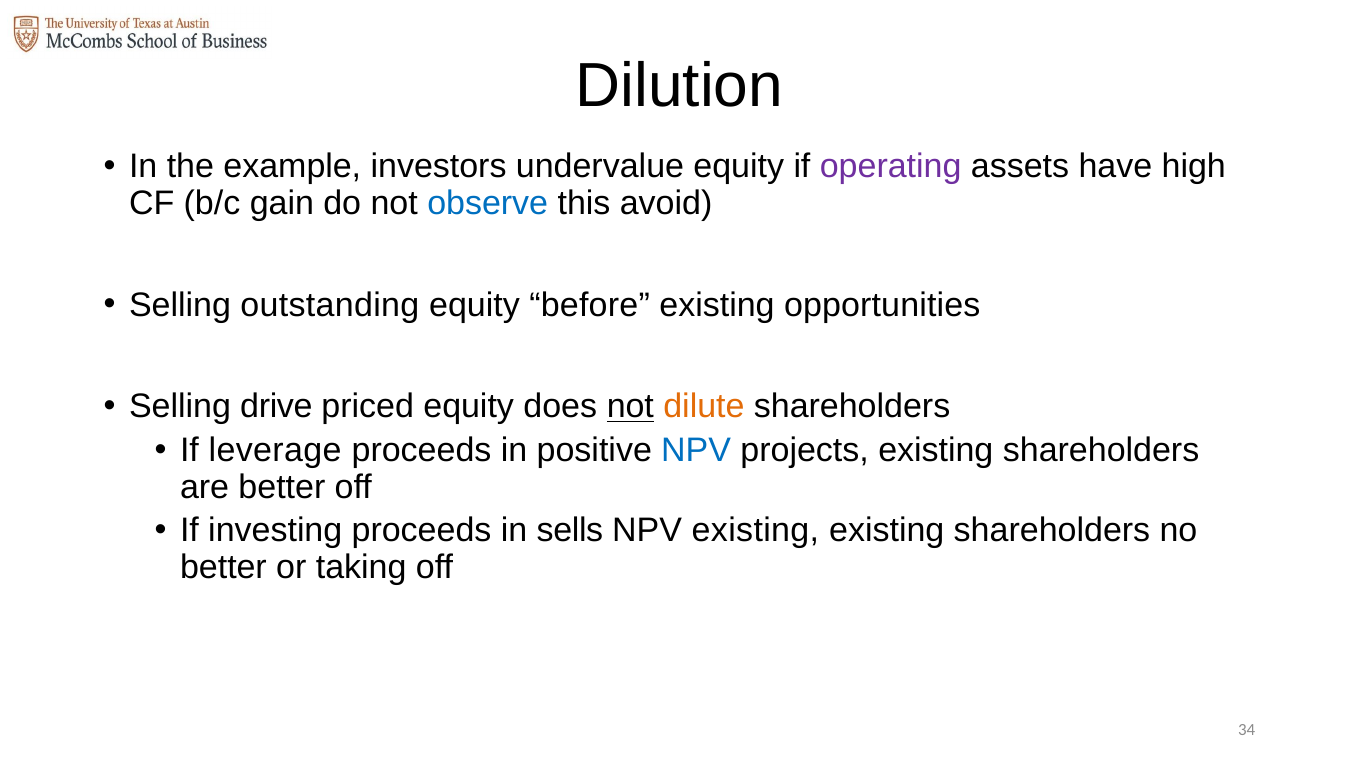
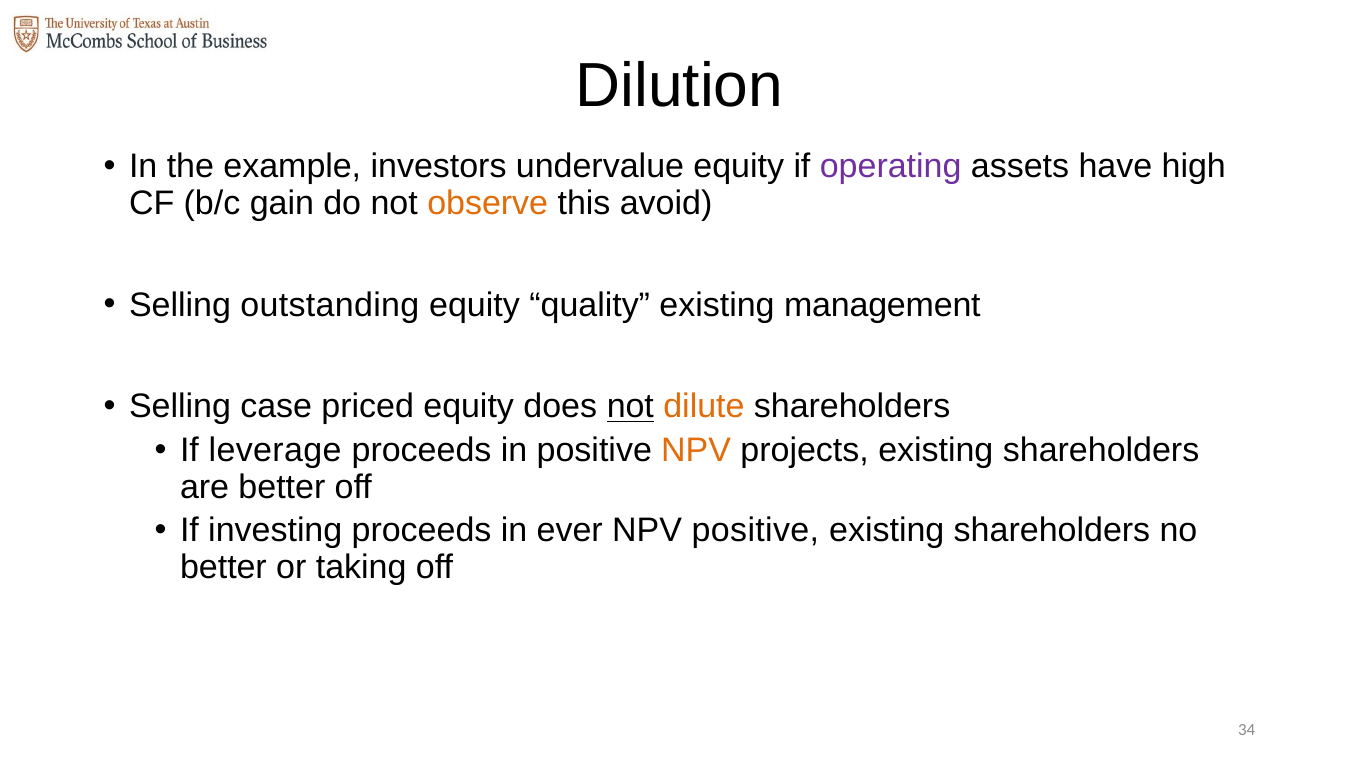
observe colour: blue -> orange (488, 203)
before: before -> quality (590, 305)
opportunities: opportunities -> management (882, 305)
drive: drive -> case (276, 407)
NPV colour: blue -> orange (696, 450)
sells: sells -> ever (570, 531)
NPV existing: existing -> positive (755, 531)
